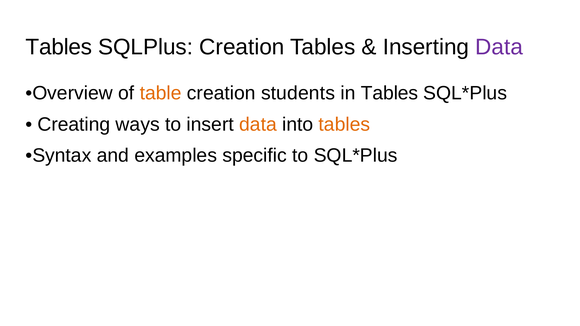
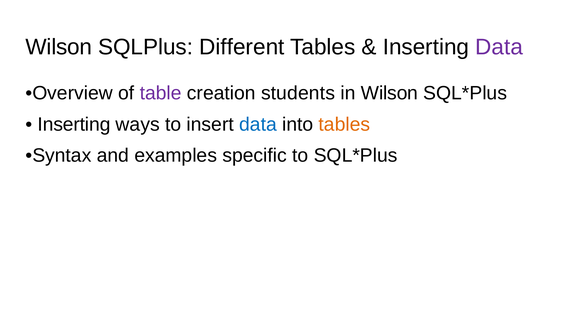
Tables: Tables -> Wilson (59, 47)
SQLPlus Creation: Creation -> Different (242, 47)
table colour: orange -> purple (161, 93)
in Tables: Tables -> Wilson (390, 93)
Creating: Creating -> Inserting (74, 124)
data colour: orange -> blue (258, 124)
